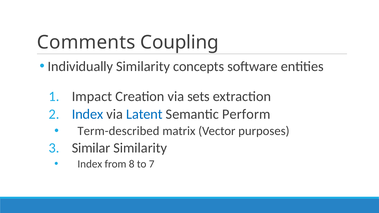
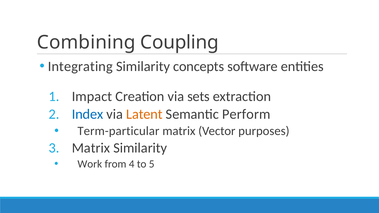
Comments: Comments -> Combining (86, 42)
Individually: Individually -> Integrating (80, 66)
Latent colour: blue -> orange (144, 114)
Term-described: Term-described -> Term-particular (118, 131)
Similar: Similar -> Matrix (91, 148)
Index: Index -> Work (90, 164)
8: 8 -> 4 (132, 164)
7: 7 -> 5 (152, 164)
